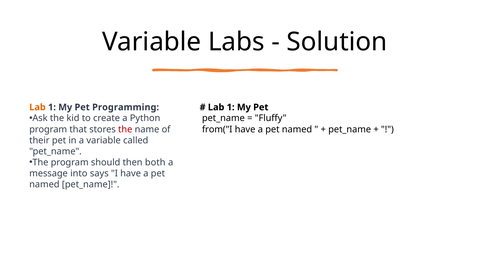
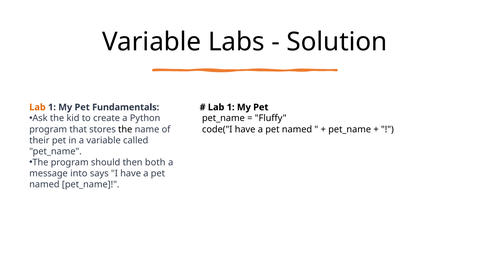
Programming: Programming -> Fundamentals (126, 107)
the colour: red -> black (125, 129)
from("I: from("I -> code("I (217, 129)
